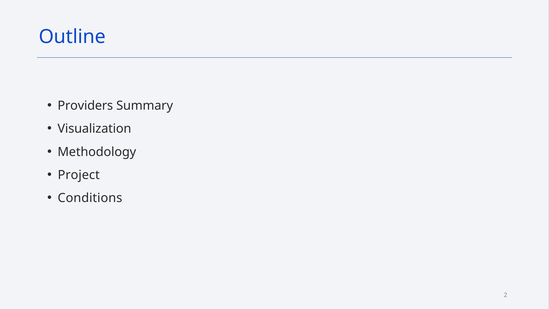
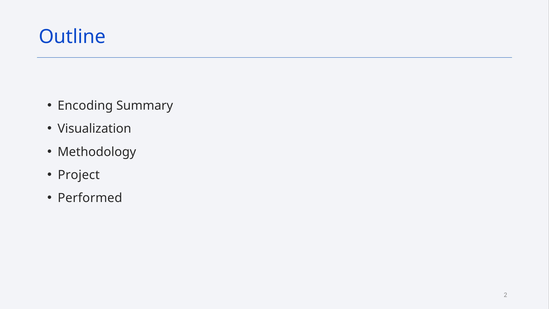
Providers: Providers -> Encoding (85, 106)
Conditions: Conditions -> Performed (90, 198)
